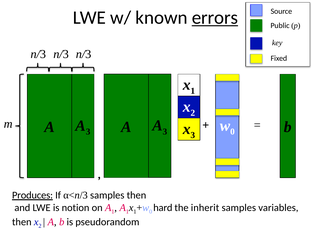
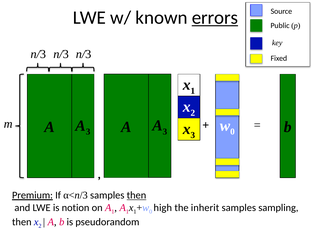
Produces: Produces -> Premium (32, 195)
then underline: none -> present (136, 195)
hard: hard -> high (163, 208)
variables: variables -> sampling (278, 208)
